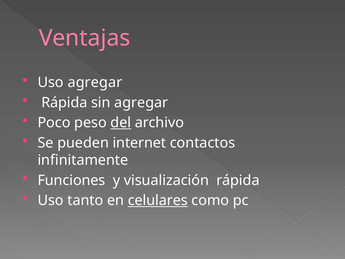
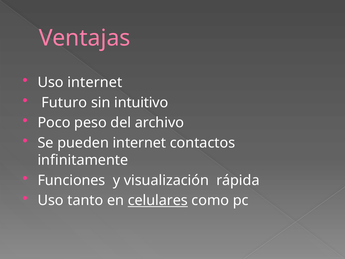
Uso agregar: agregar -> internet (95, 82)
Rápida: Rápida -> Futuro (64, 102)
sin agregar: agregar -> intuitivo (141, 102)
del underline: present -> none (121, 123)
